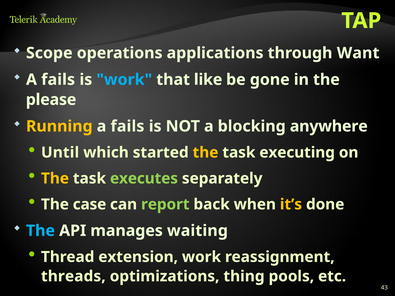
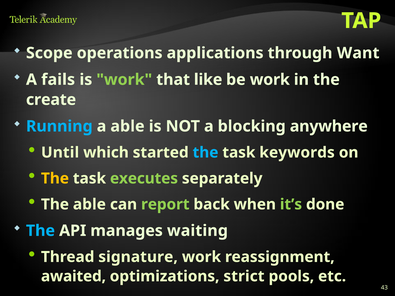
work colour: light blue -> light green (124, 80)
be gone: gone -> work (270, 80)
please: please -> create (51, 100)
Running colour: yellow -> light blue (59, 126)
fails: fails -> able (127, 126)
the colour: yellow -> light blue (206, 153)
executing: executing -> keywords (297, 153)
The case: case -> able (89, 205)
it’s colour: yellow -> light green (291, 205)
extension: extension -> signature (138, 257)
threads: threads -> awaited (73, 276)
thing: thing -> strict (244, 276)
